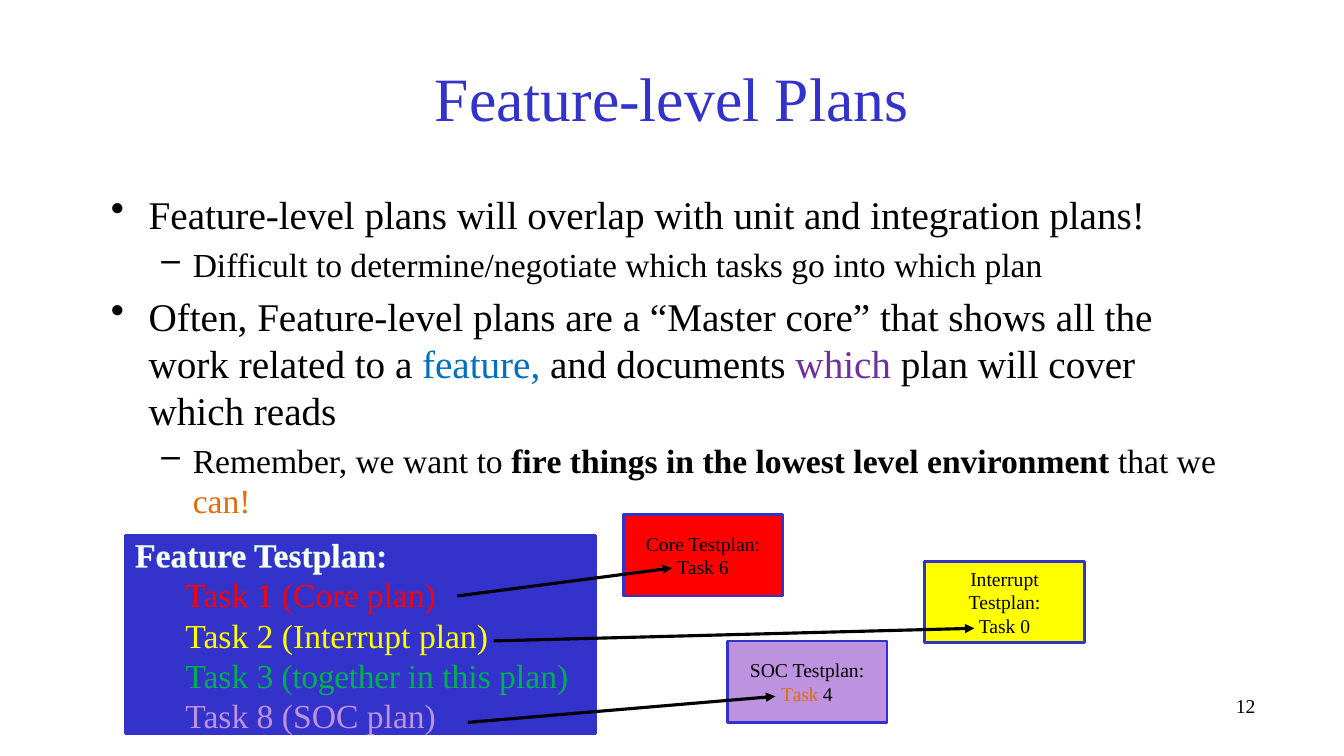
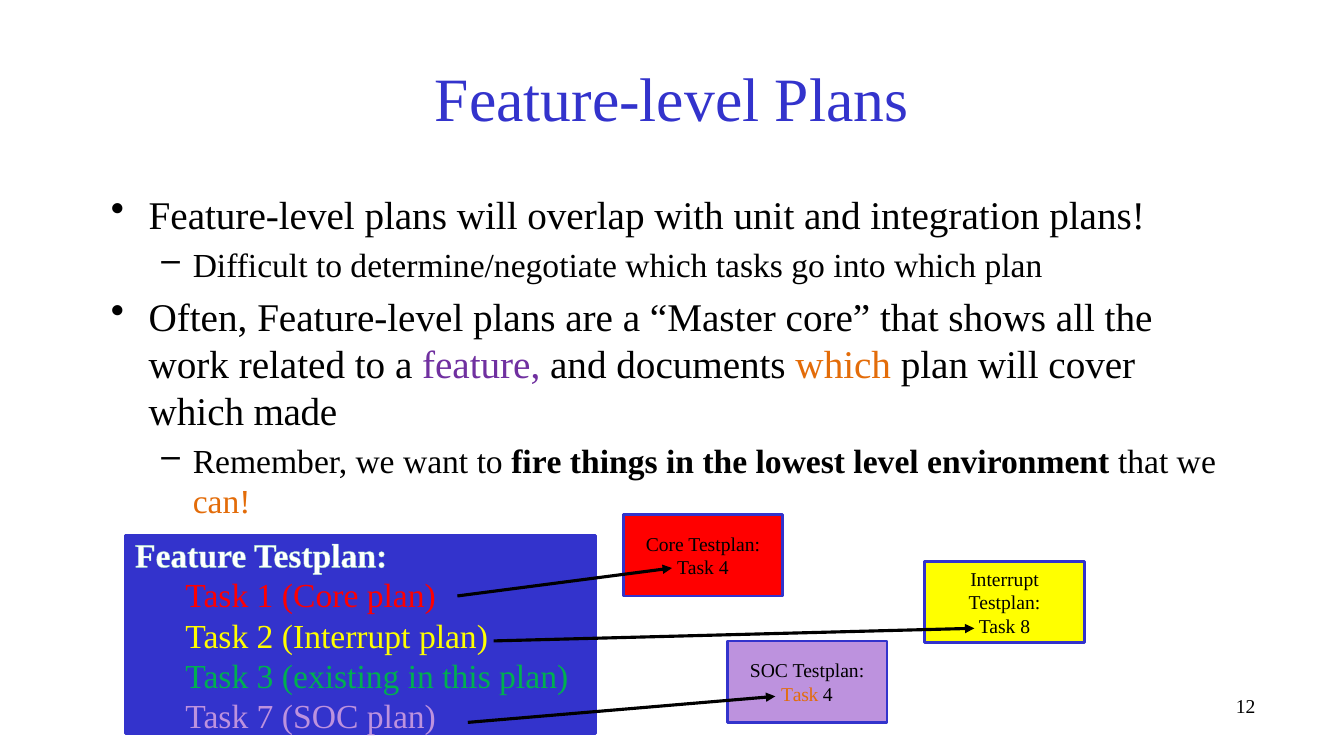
feature colour: blue -> purple (481, 365)
which colour: purple -> orange (843, 365)
reads: reads -> made (295, 412)
6: 6 -> 4 (724, 568)
0: 0 -> 8 (1025, 627)
together: together -> existing (341, 677)
8: 8 -> 7 (265, 718)
